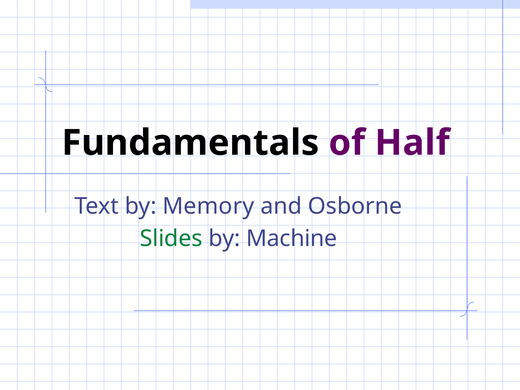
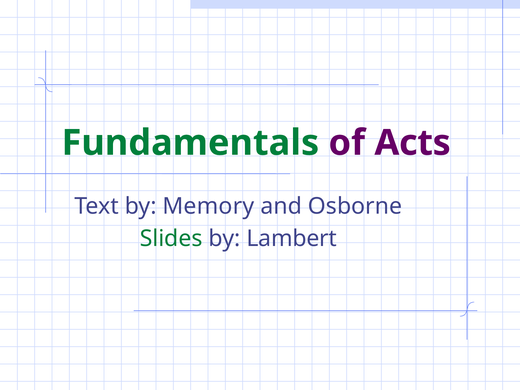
Fundamentals colour: black -> green (190, 143)
Half: Half -> Acts (413, 143)
Machine: Machine -> Lambert (292, 239)
